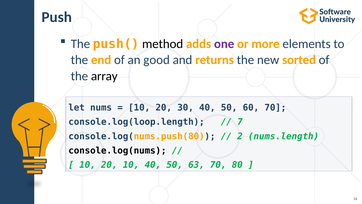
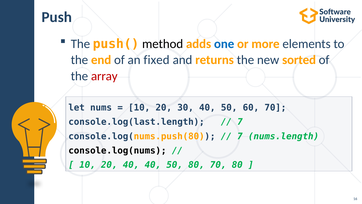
one colour: purple -> blue (224, 44)
good: good -> fixed (157, 60)
array colour: black -> red (104, 76)
console.log(loop.length: console.log(loop.length -> console.log(last.length (136, 122)
2: 2 -> 7 (240, 136)
20 10: 10 -> 40 (131, 165)
50 63: 63 -> 80 (196, 165)
